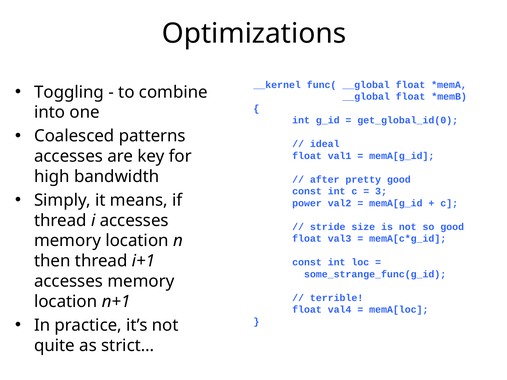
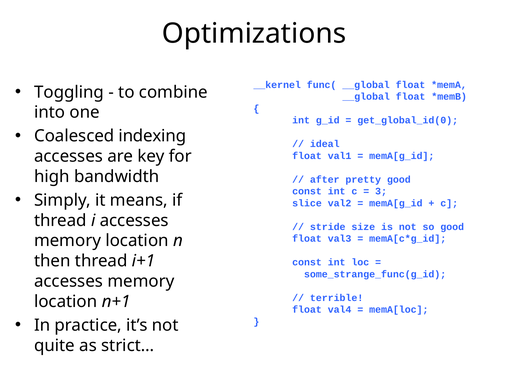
patterns: patterns -> indexing (152, 136)
power: power -> slice (307, 203)
